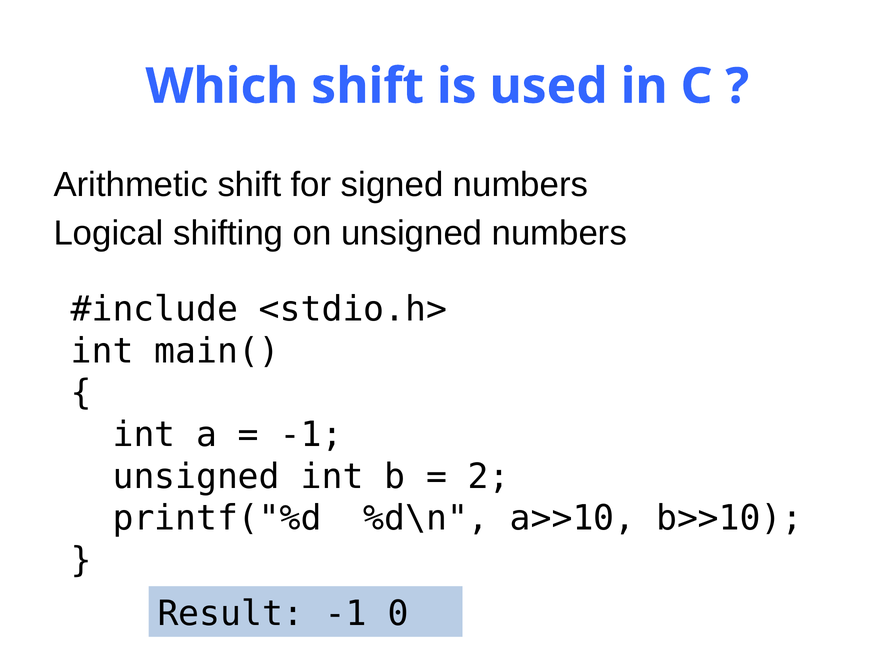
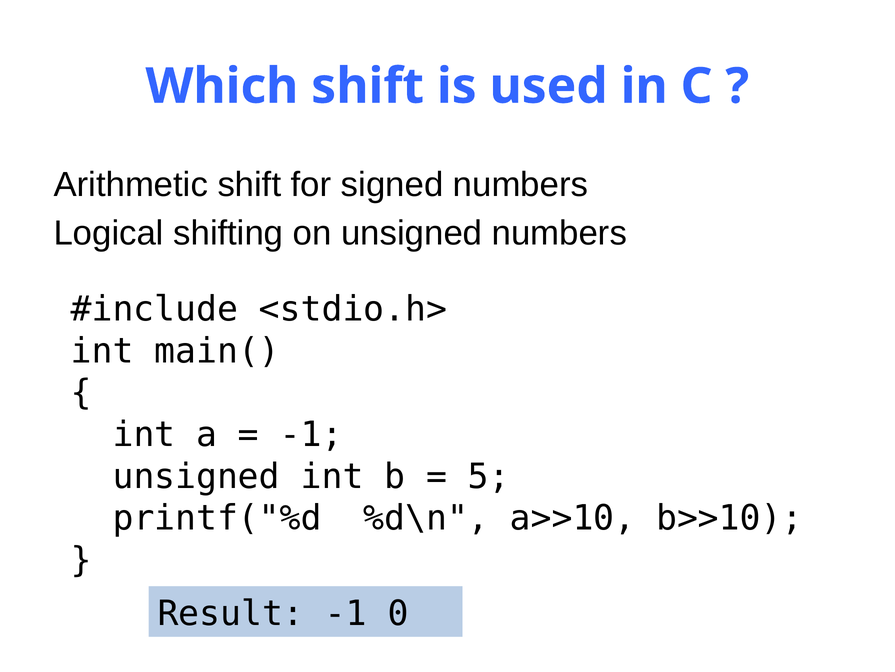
2: 2 -> 5 (489, 476)
